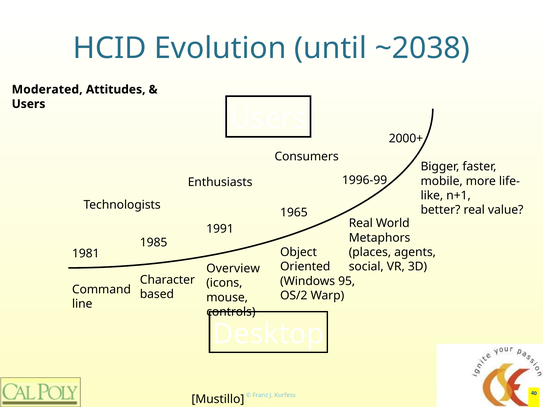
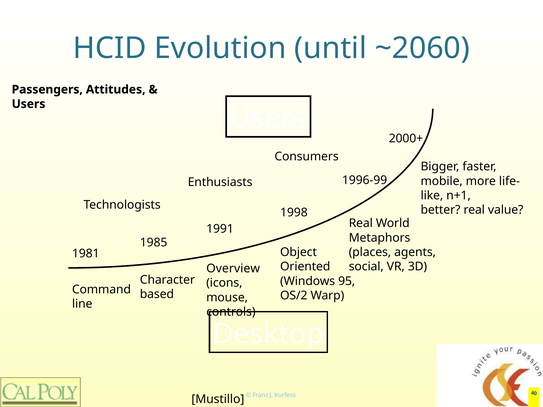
~2038: ~2038 -> ~2060 (422, 48)
Moderated: Moderated -> Passengers (47, 90)
1965: 1965 -> 1998 (294, 213)
